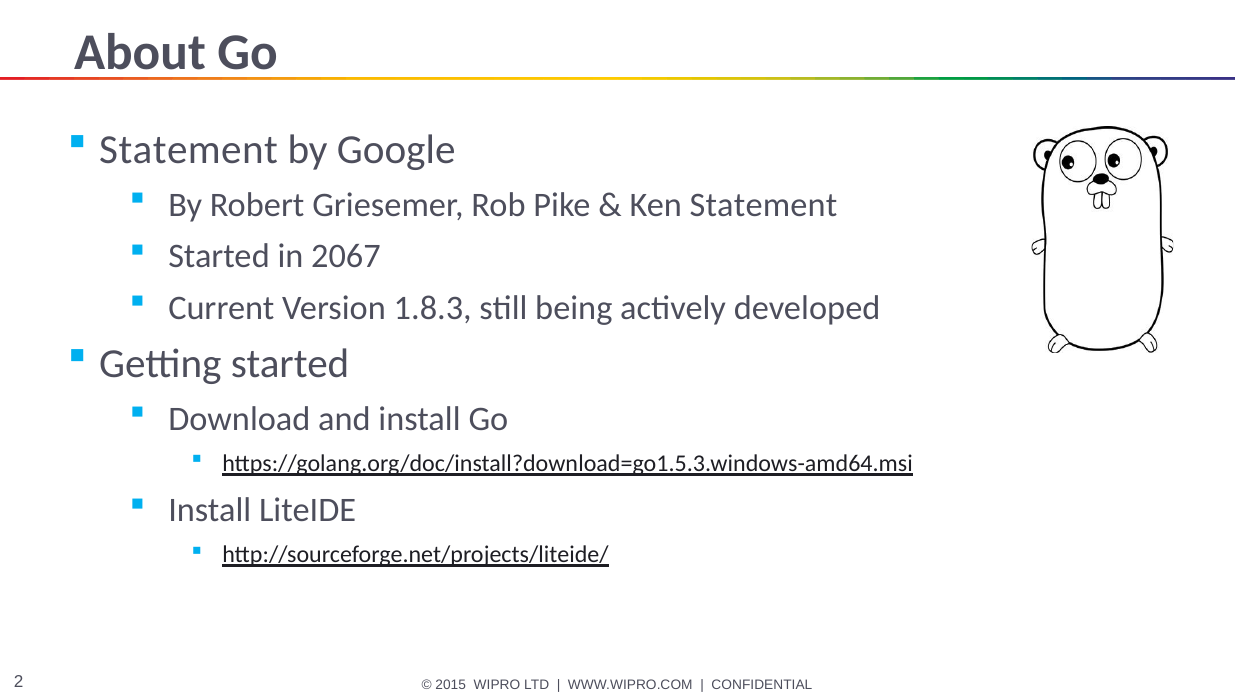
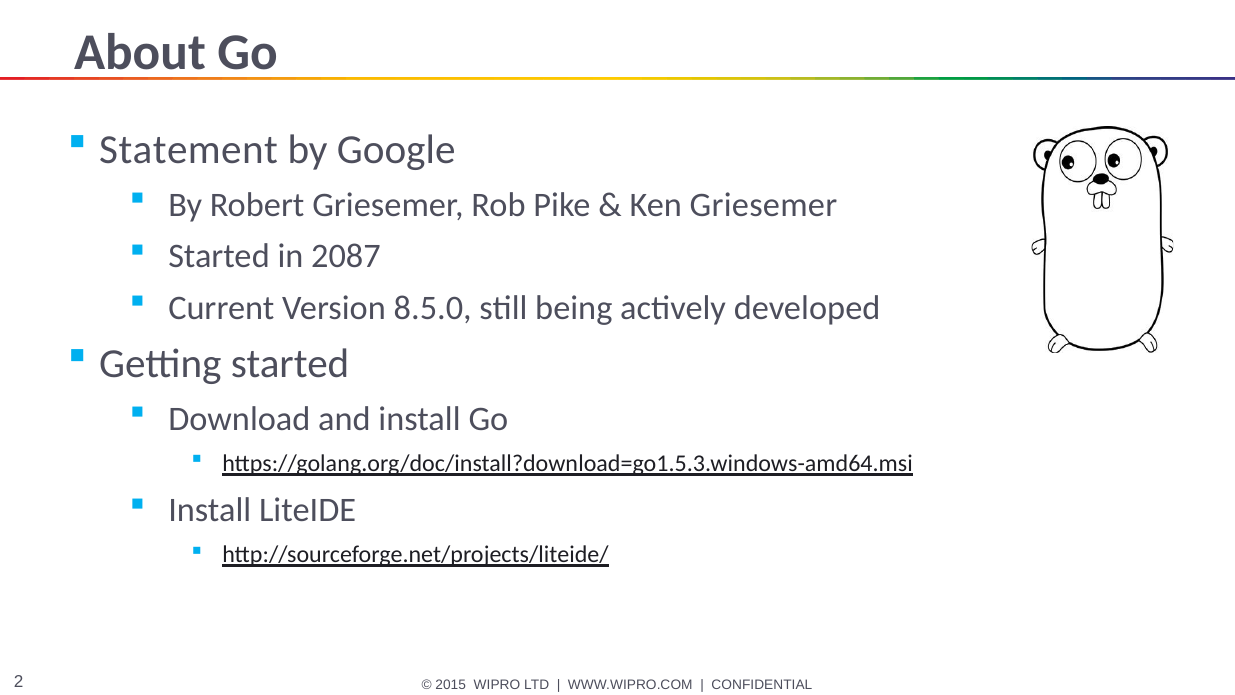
Ken Statement: Statement -> Griesemer (763, 205)
2067: 2067 -> 2087 (346, 256)
1.8.3: 1.8.3 -> 8.5.0 (433, 308)
